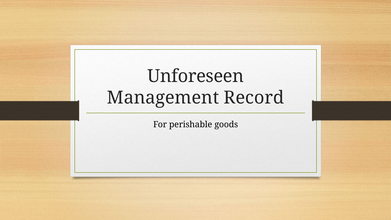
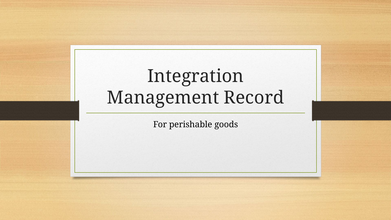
Unforeseen: Unforeseen -> Integration (196, 76)
